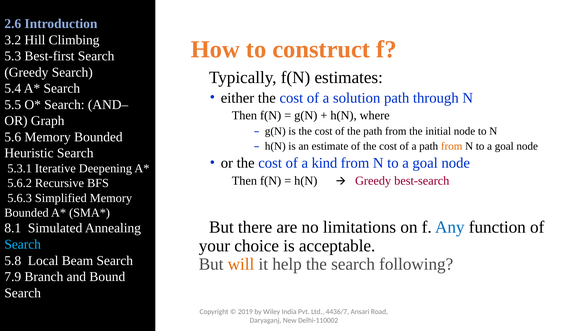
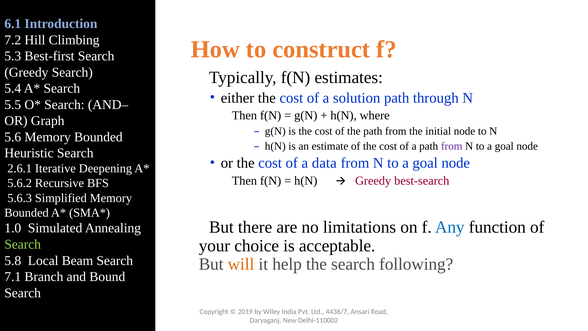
2.6: 2.6 -> 6.1 (13, 24)
3.2: 3.2 -> 7.2 (13, 40)
from colour: orange -> purple (452, 146)
kind: kind -> data (324, 163)
5.3.1: 5.3.1 -> 2.6.1 (20, 168)
8.1: 8.1 -> 1.0 (13, 228)
Search colour: light blue -> light green (23, 244)
7.9: 7.9 -> 7.1 (13, 277)
